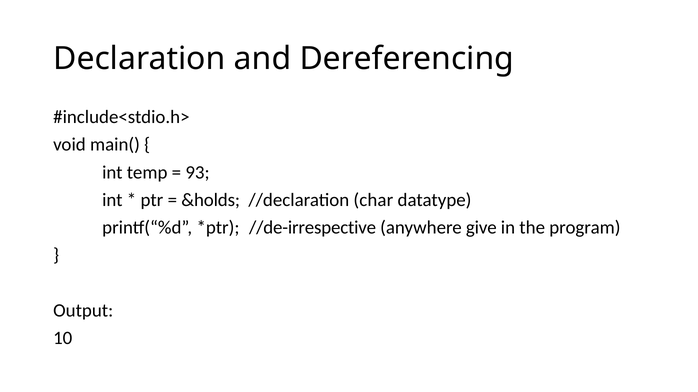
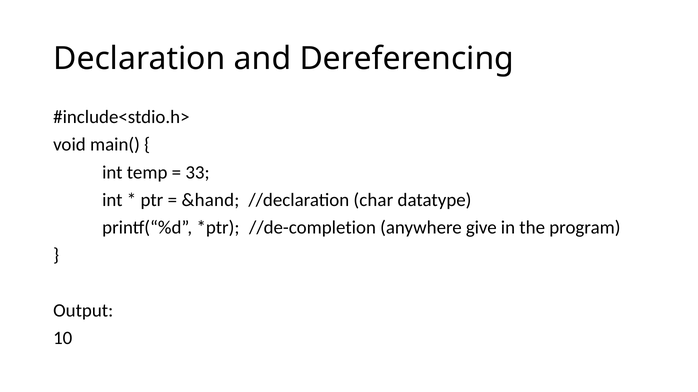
93: 93 -> 33 (198, 173)
&holds: &holds -> &hand (210, 200)
//de-irrespective: //de-irrespective -> //de-completion (313, 228)
